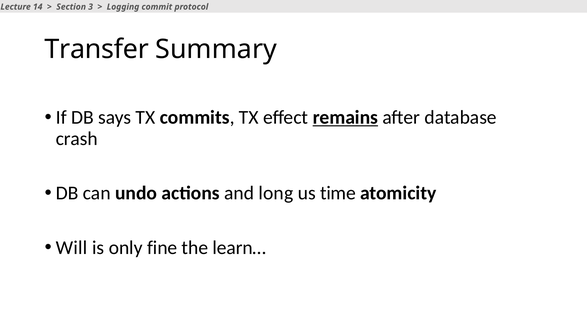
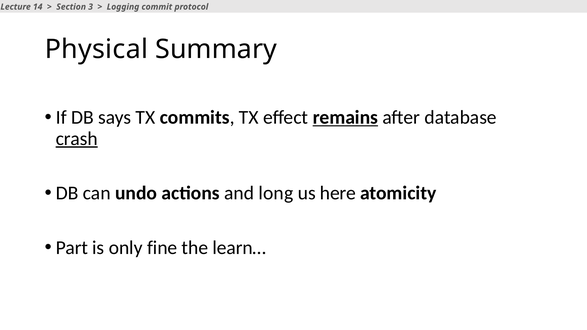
Transfer: Transfer -> Physical (96, 49)
crash underline: none -> present (77, 139)
time: time -> here (338, 193)
Will: Will -> Part (72, 248)
